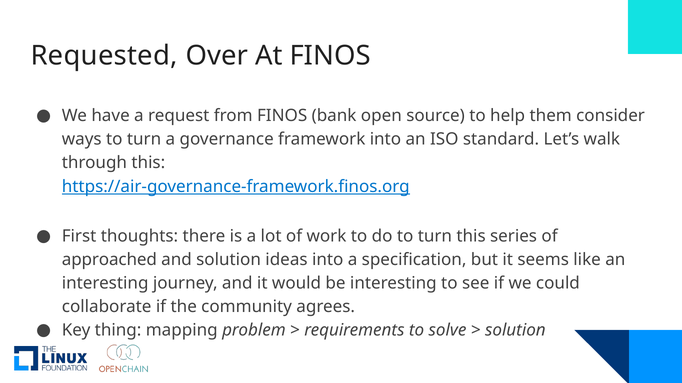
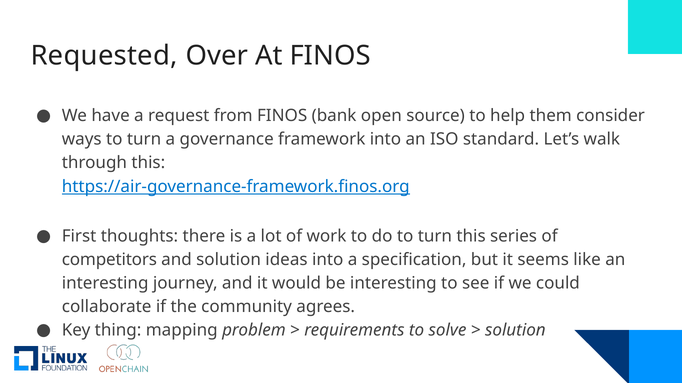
approached: approached -> competitors (109, 260)
